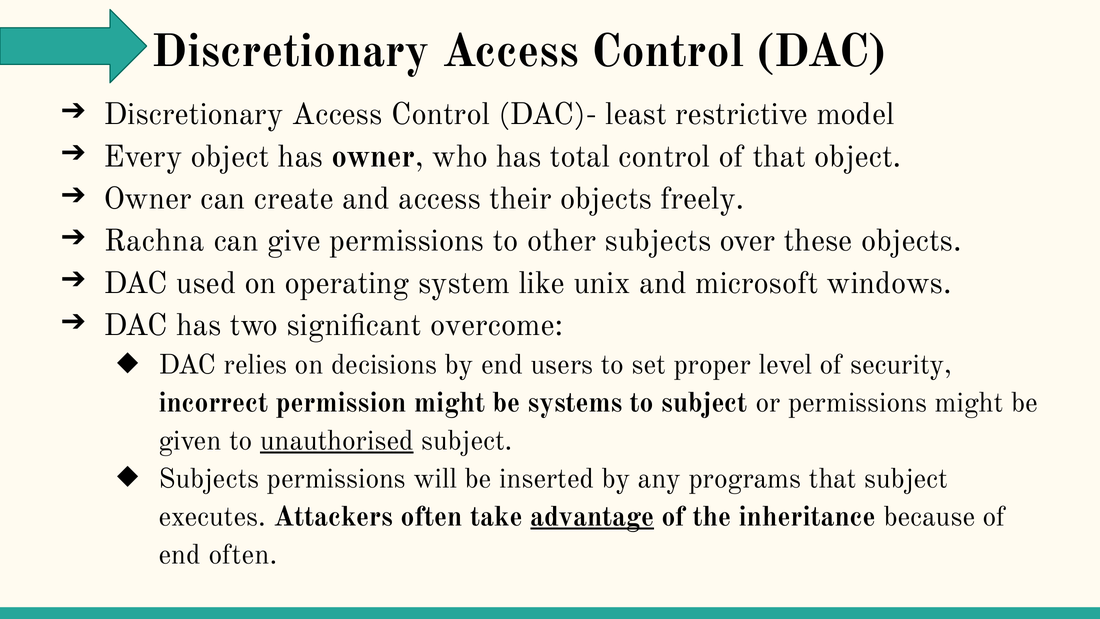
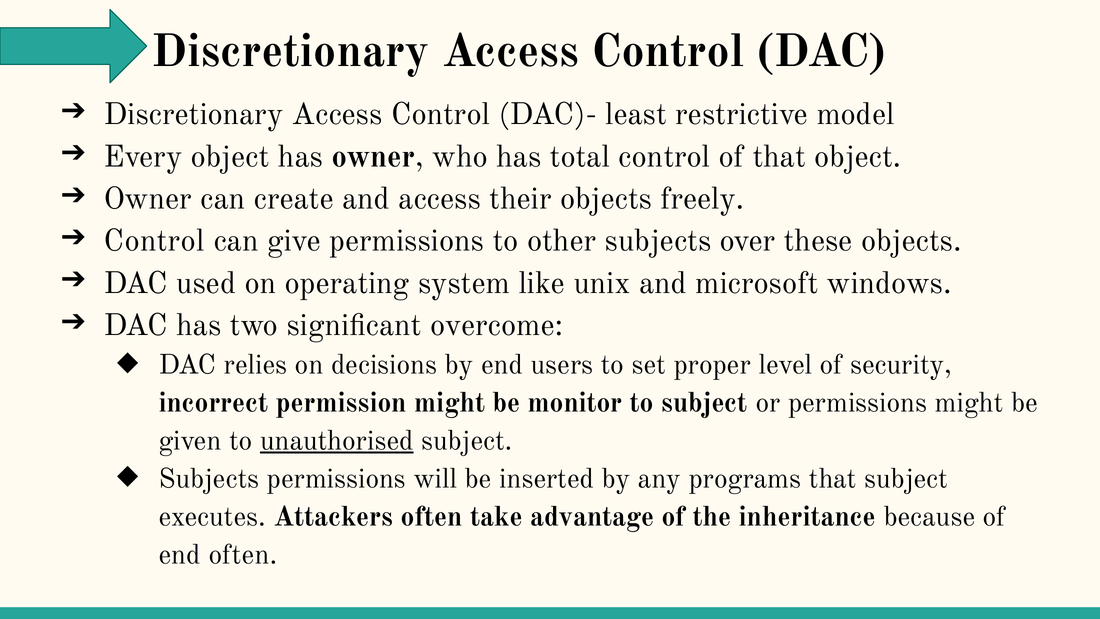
Rachna: Rachna -> Control (154, 241)
systems: systems -> monitor (575, 403)
advantage underline: present -> none (592, 516)
